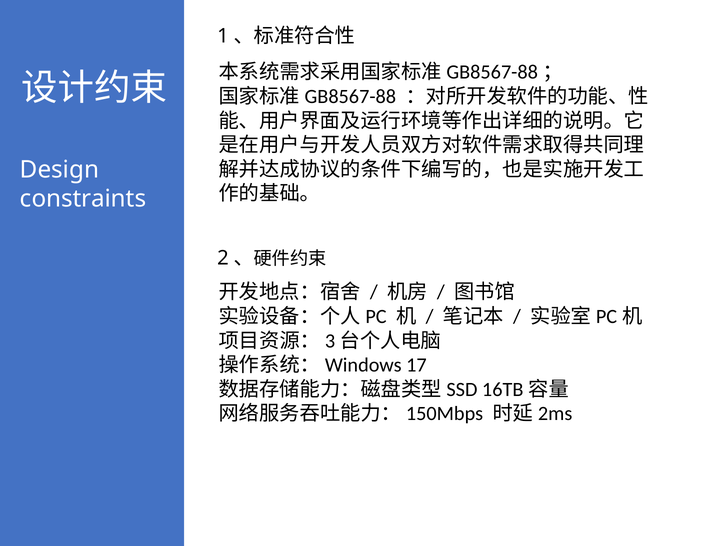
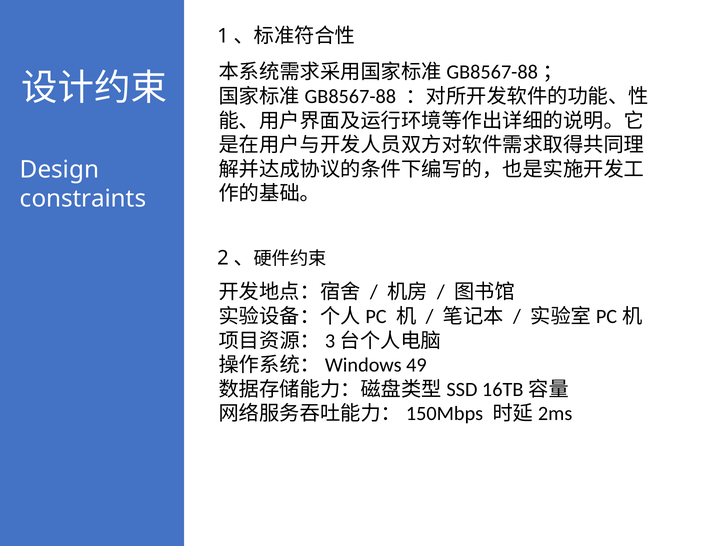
17: 17 -> 49 (416, 365)
